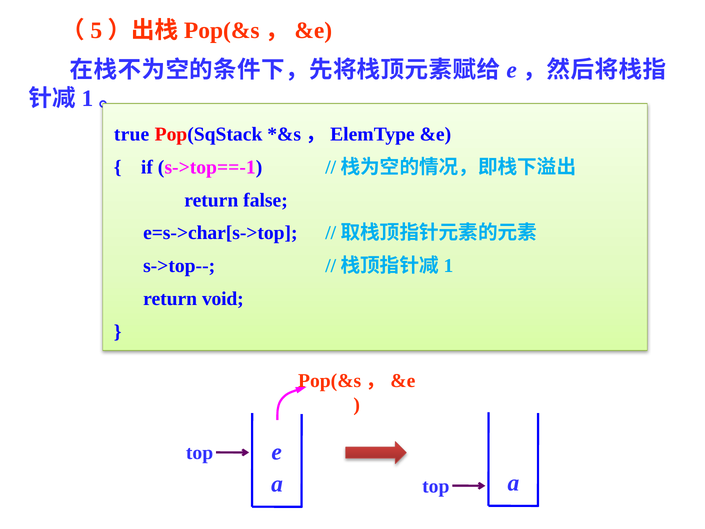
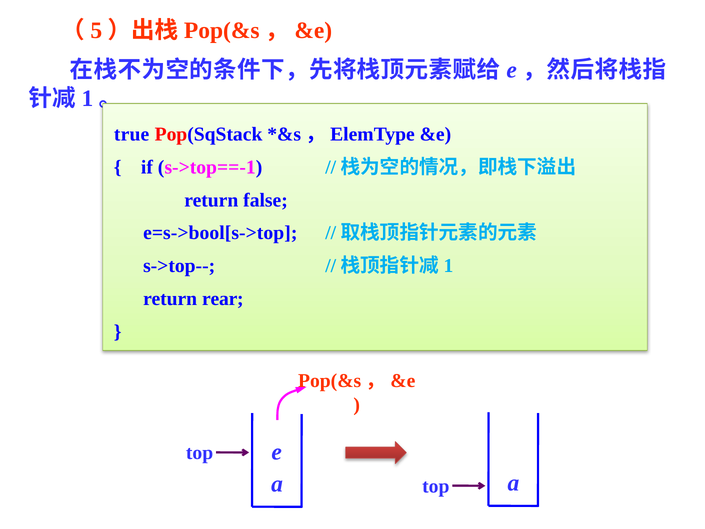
e=s->char[s->top: e=s->char[s->top -> e=s->bool[s->top (220, 233)
void: void -> rear (223, 299)
